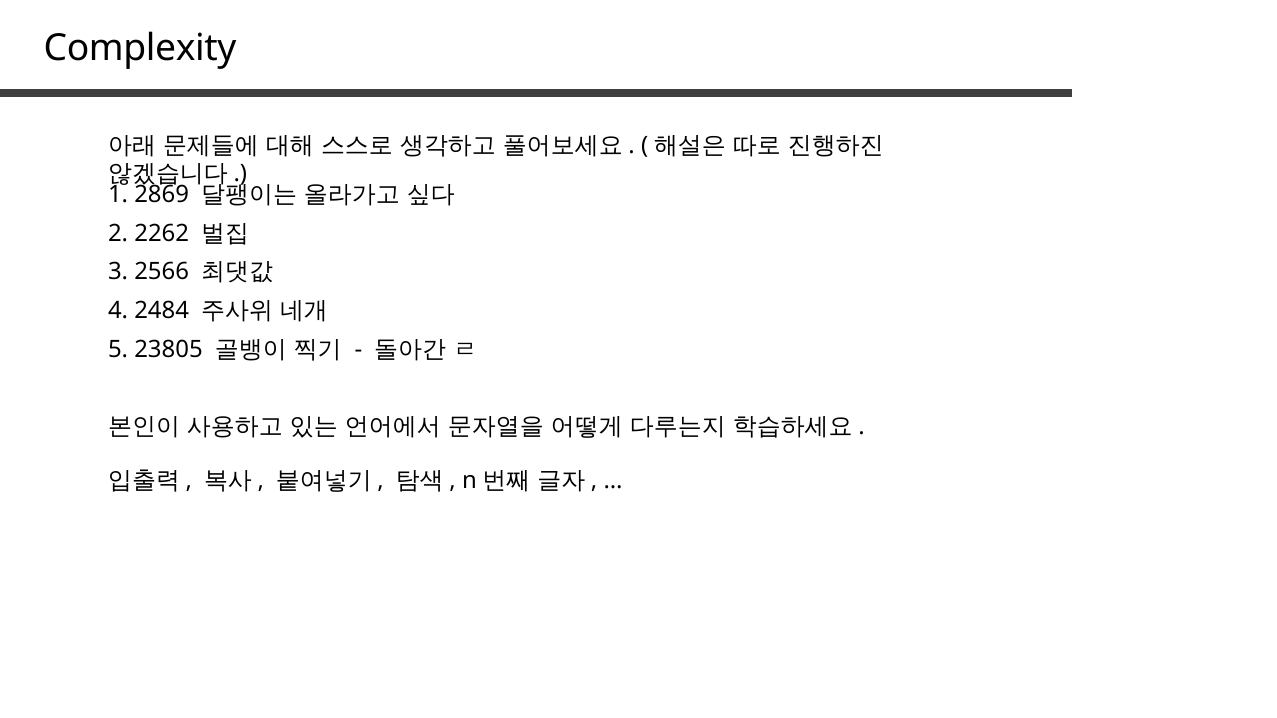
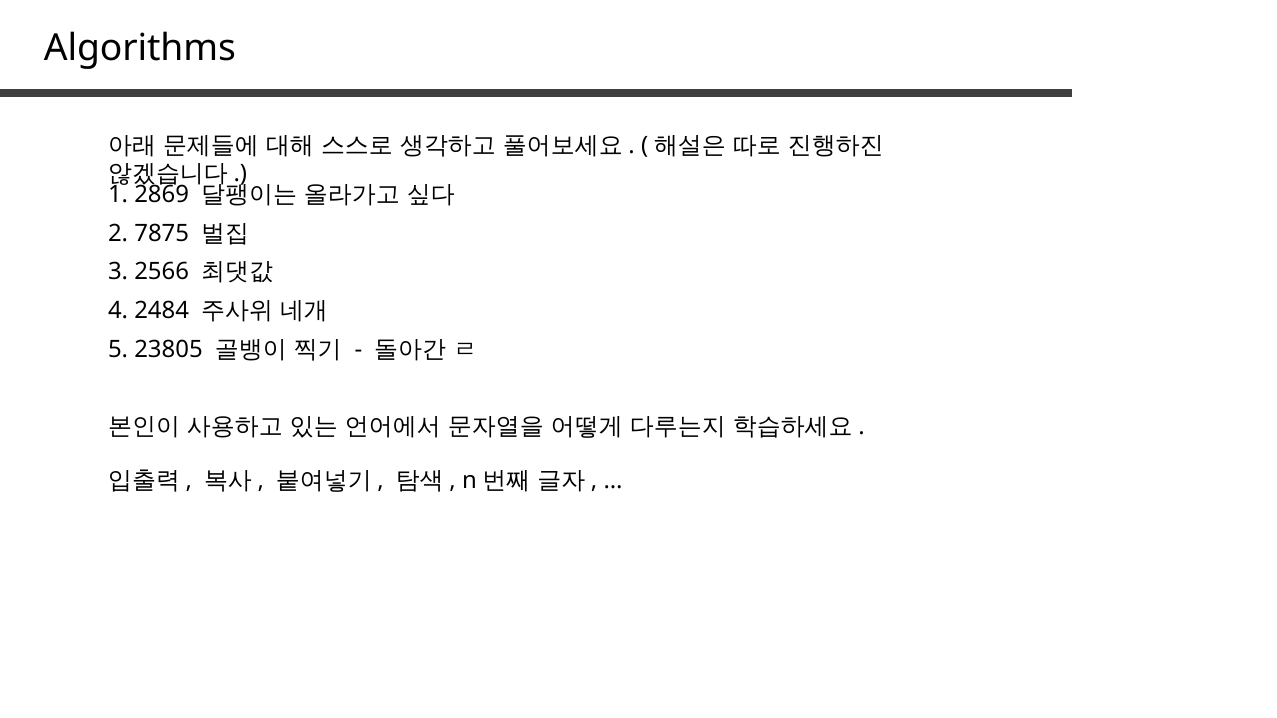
Complexity: Complexity -> Algorithms (140, 48)
2262: 2262 -> 7875 (162, 233)
